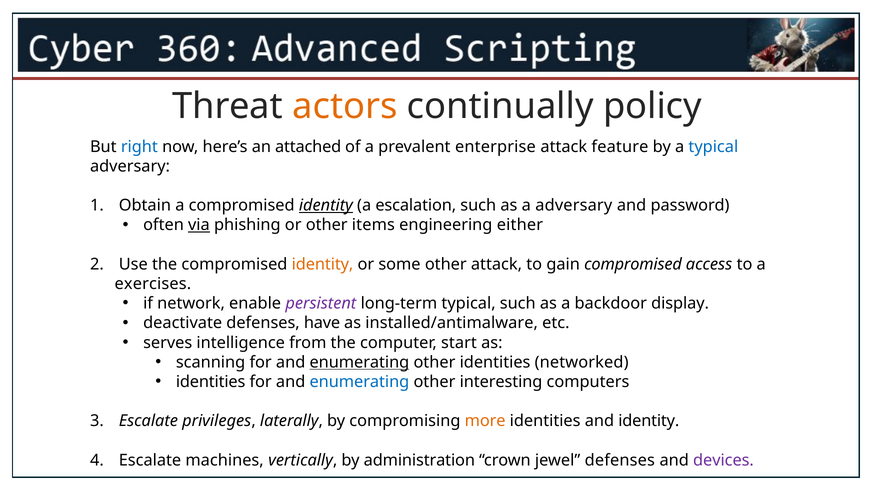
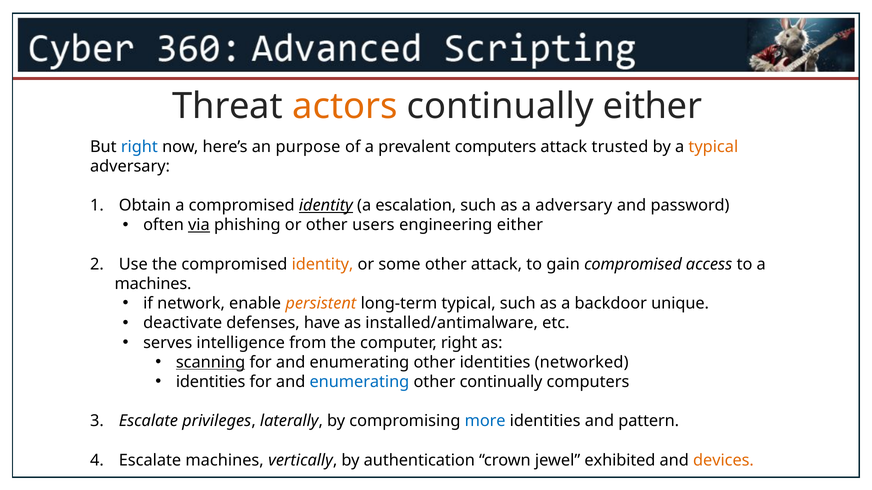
continually policy: policy -> either (653, 106)
attached: attached -> purpose (308, 147)
prevalent enterprise: enterprise -> computers (496, 147)
feature: feature -> trusted (620, 147)
typical colour: blue -> orange (713, 147)
items: items -> users (373, 225)
exercises: exercises -> machines (153, 284)
persistent colour: purple -> orange (321, 304)
display: display -> unique (680, 304)
computer start: start -> right (459, 343)
scanning underline: none -> present (211, 363)
enumerating underline: present -> none (359, 363)
other interesting: interesting -> continually (501, 382)
more colour: orange -> blue (485, 421)
and identity: identity -> pattern (649, 421)
administration: administration -> authentication (419, 461)
jewel defenses: defenses -> exhibited (620, 461)
devices colour: purple -> orange (723, 461)
